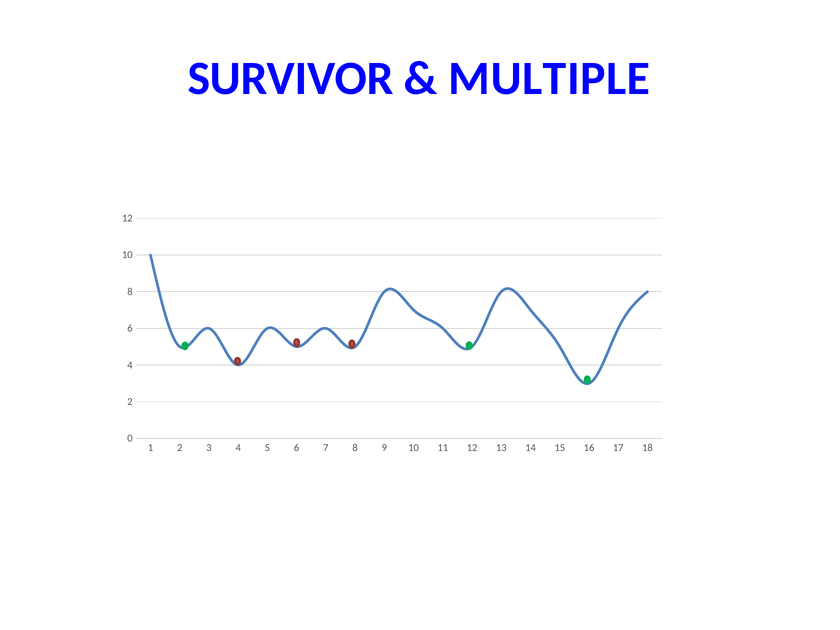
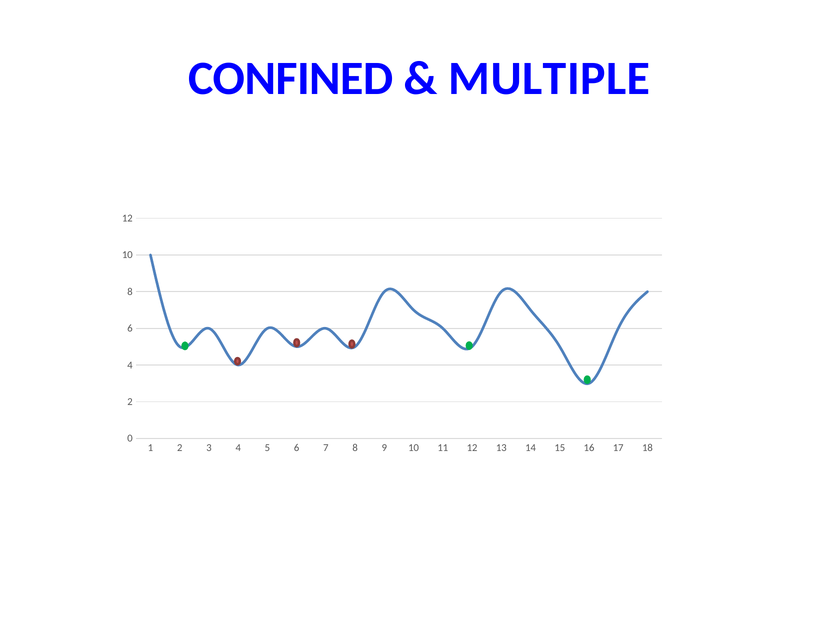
SURVIVOR: SURVIVOR -> CONFINED (291, 78)
